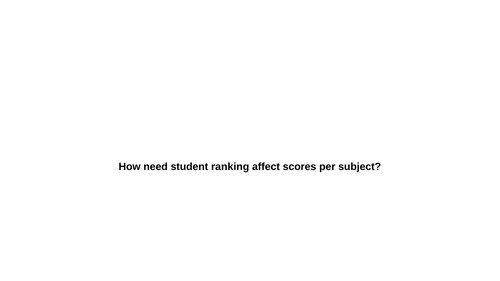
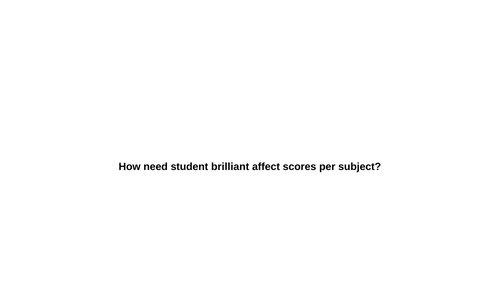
ranking: ranking -> brilliant (230, 167)
